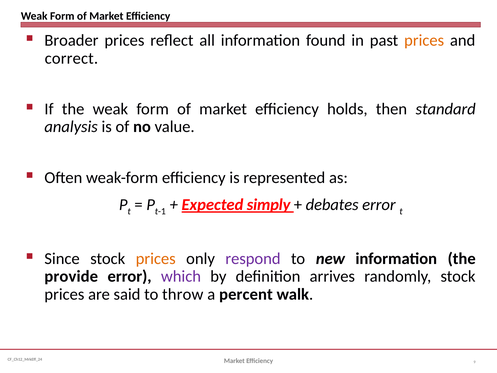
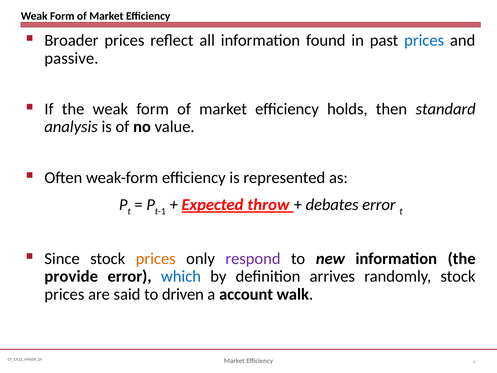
prices colour: orange -> blue (424, 40)
correct: correct -> passive (71, 58)
simply: simply -> throw (268, 205)
which colour: purple -> blue (181, 276)
throw: throw -> driven (183, 294)
percent: percent -> account (246, 294)
